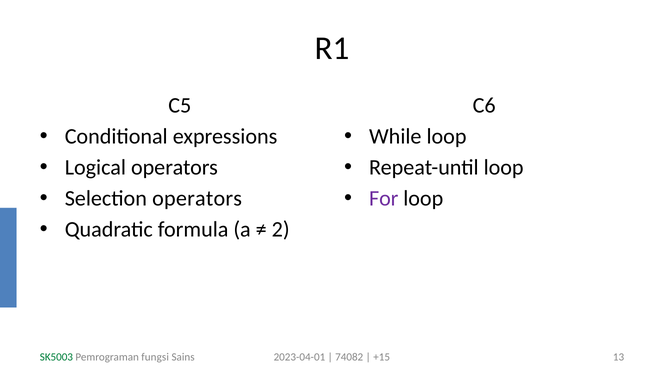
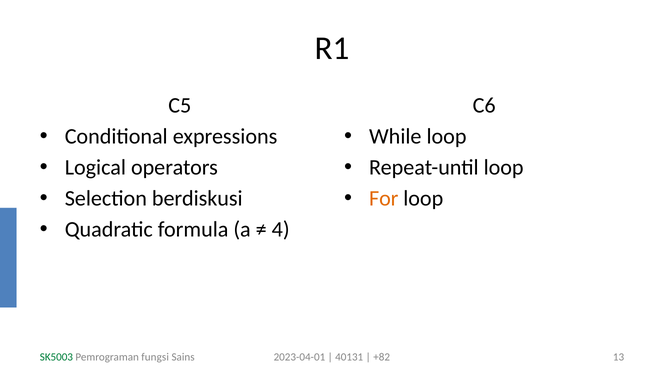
Selection operators: operators -> berdiskusi (197, 198)
For colour: purple -> orange (384, 198)
2: 2 -> 4 (281, 229)
74082: 74082 -> 40131 (349, 357)
+15: +15 -> +82 (382, 357)
